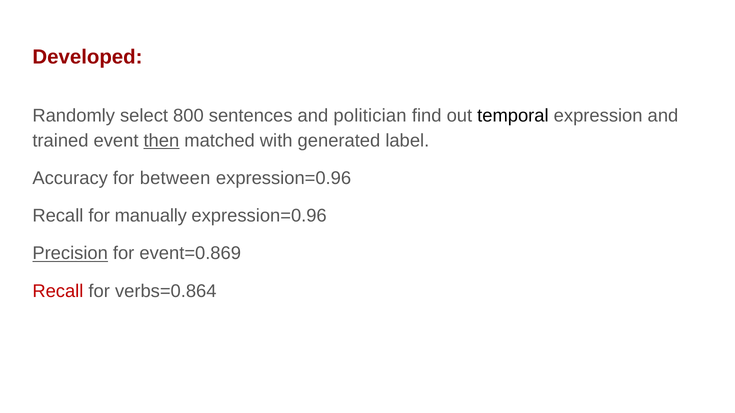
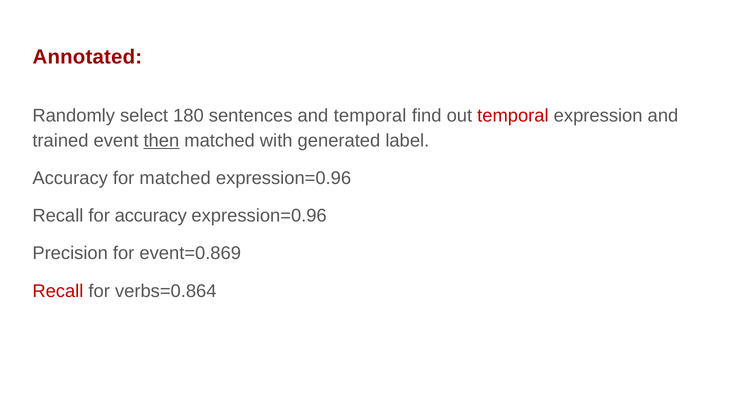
Developed: Developed -> Annotated (87, 57)
800: 800 -> 180 (188, 116)
and politician: politician -> temporal (370, 116)
temporal colour: black -> red (513, 116)
for between: between -> matched (175, 179)
for manually: manually -> accuracy (151, 216)
Precision underline: present -> none (70, 254)
